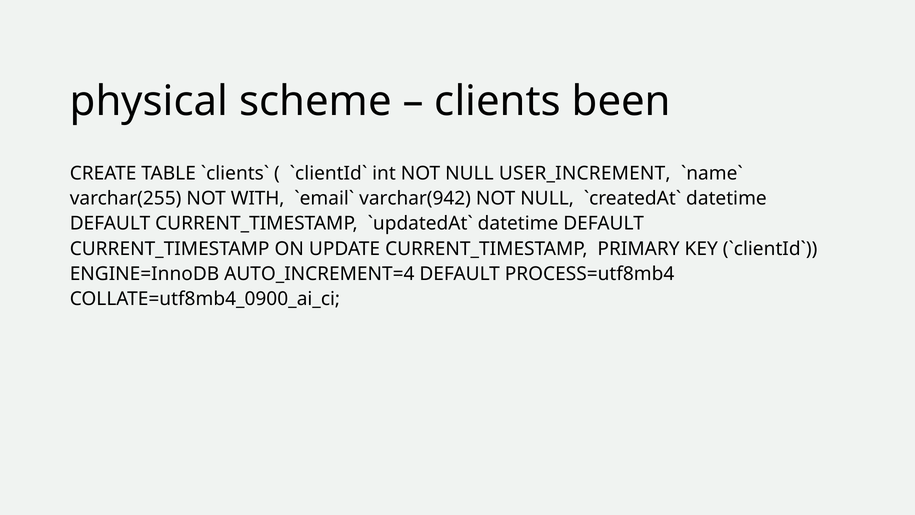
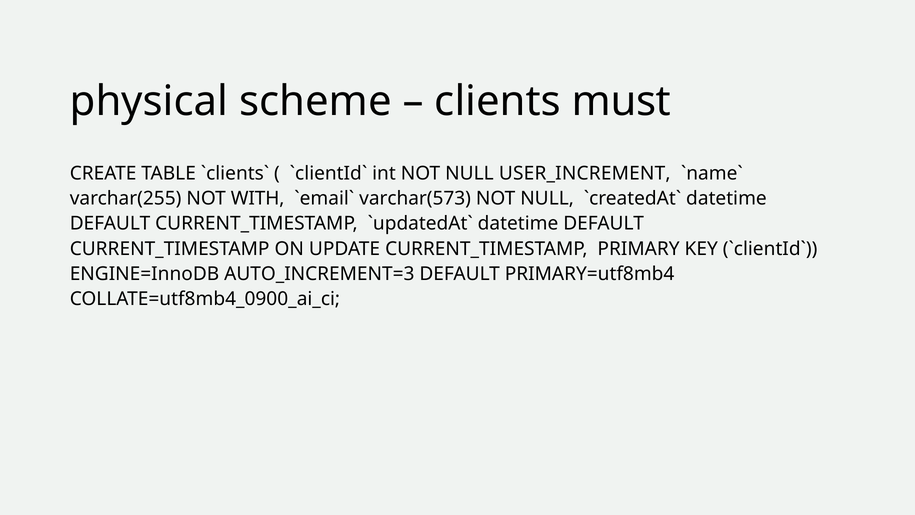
been: been -> must (621, 101)
varchar(942: varchar(942 -> varchar(573 (415, 198)
AUTO_INCREMENT=4: AUTO_INCREMENT=4 -> AUTO_INCREMENT=3 (319, 274)
PROCESS=utf8mb4: PROCESS=utf8mb4 -> PRIMARY=utf8mb4 (590, 274)
